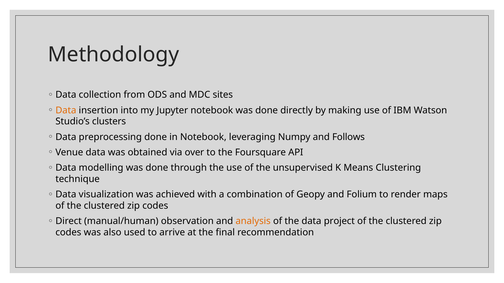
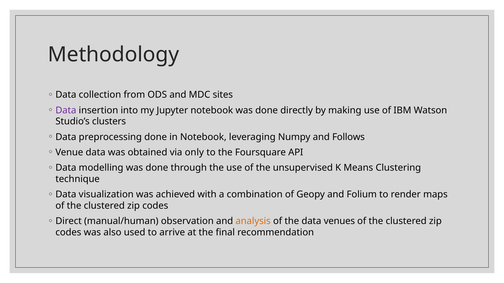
Data colour: orange -> purple (66, 111)
over: over -> only (194, 153)
project: project -> venues (339, 222)
